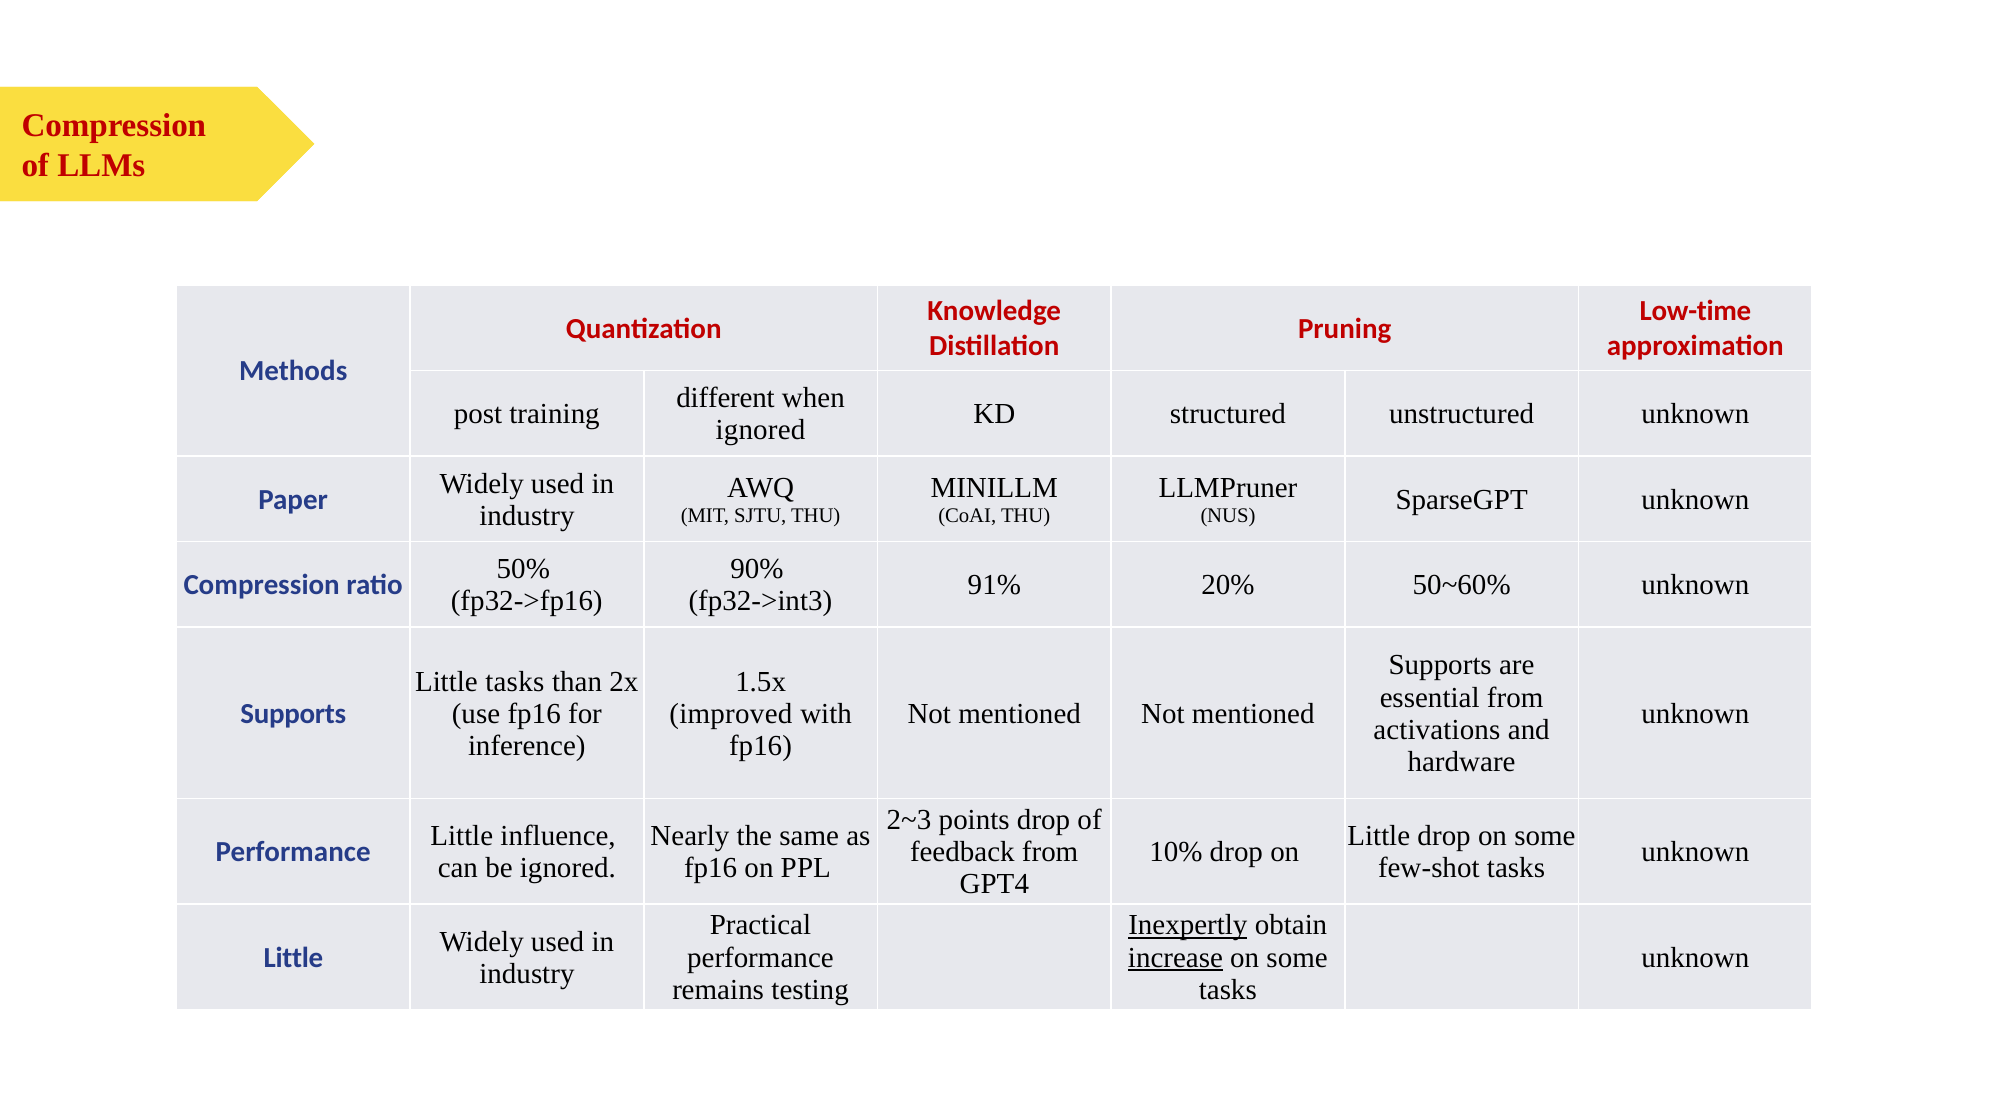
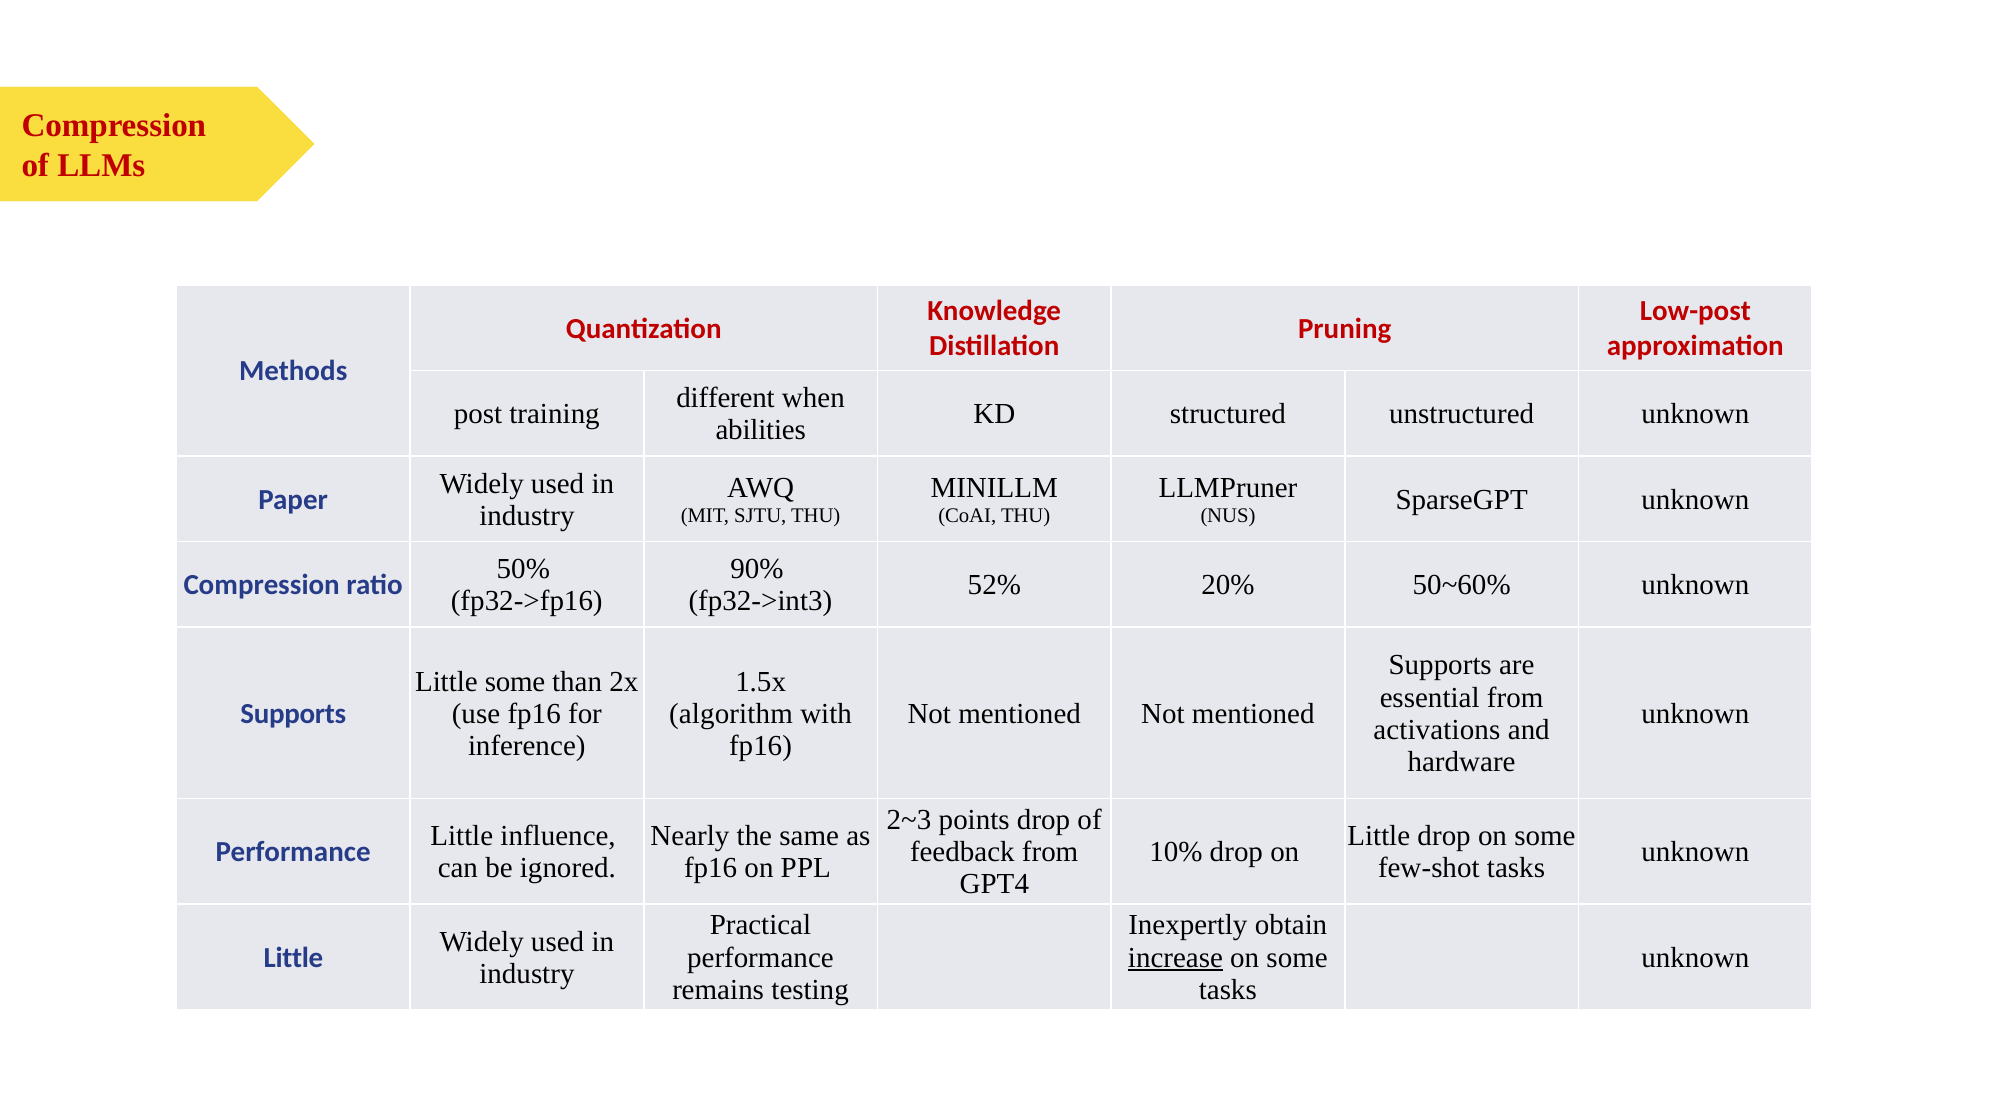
Low-time: Low-time -> Low-post (1695, 311)
ignored: ignored -> abilities (761, 430)
91%: 91% -> 52% (994, 585)
Little tasks: tasks -> some (515, 681)
improved: improved -> algorithm (731, 713)
Inexpertly underline: present -> none (1188, 925)
